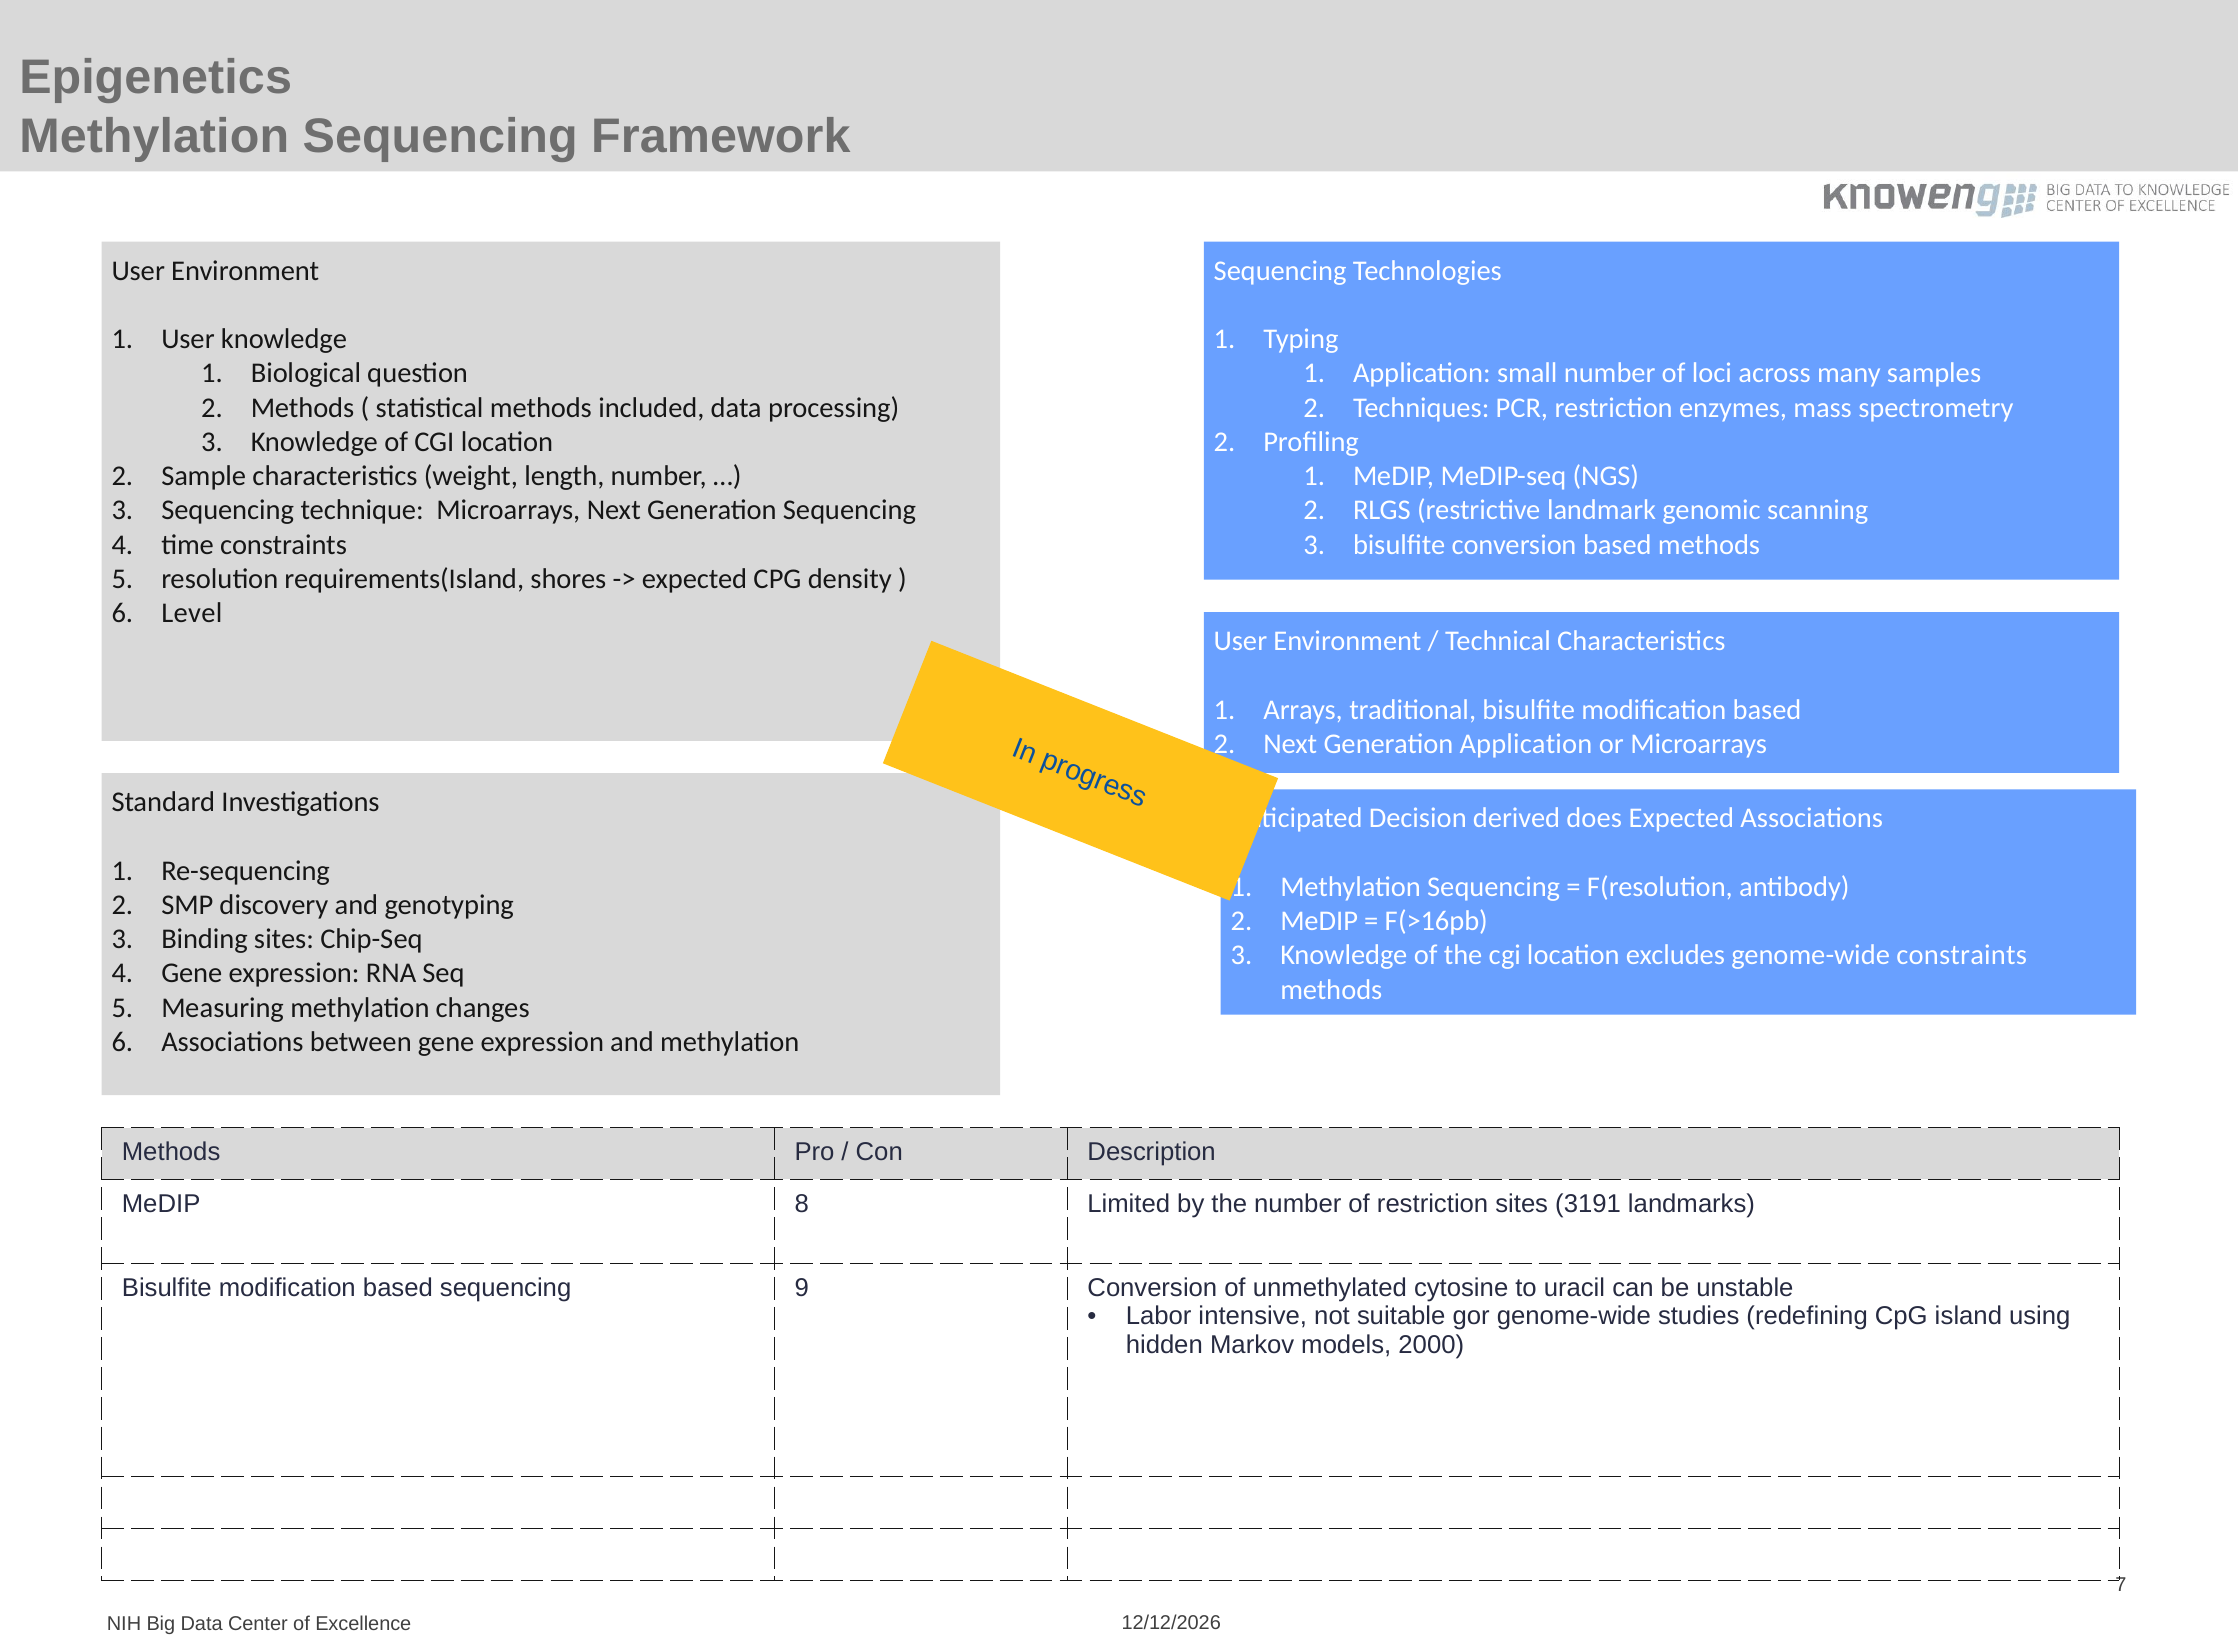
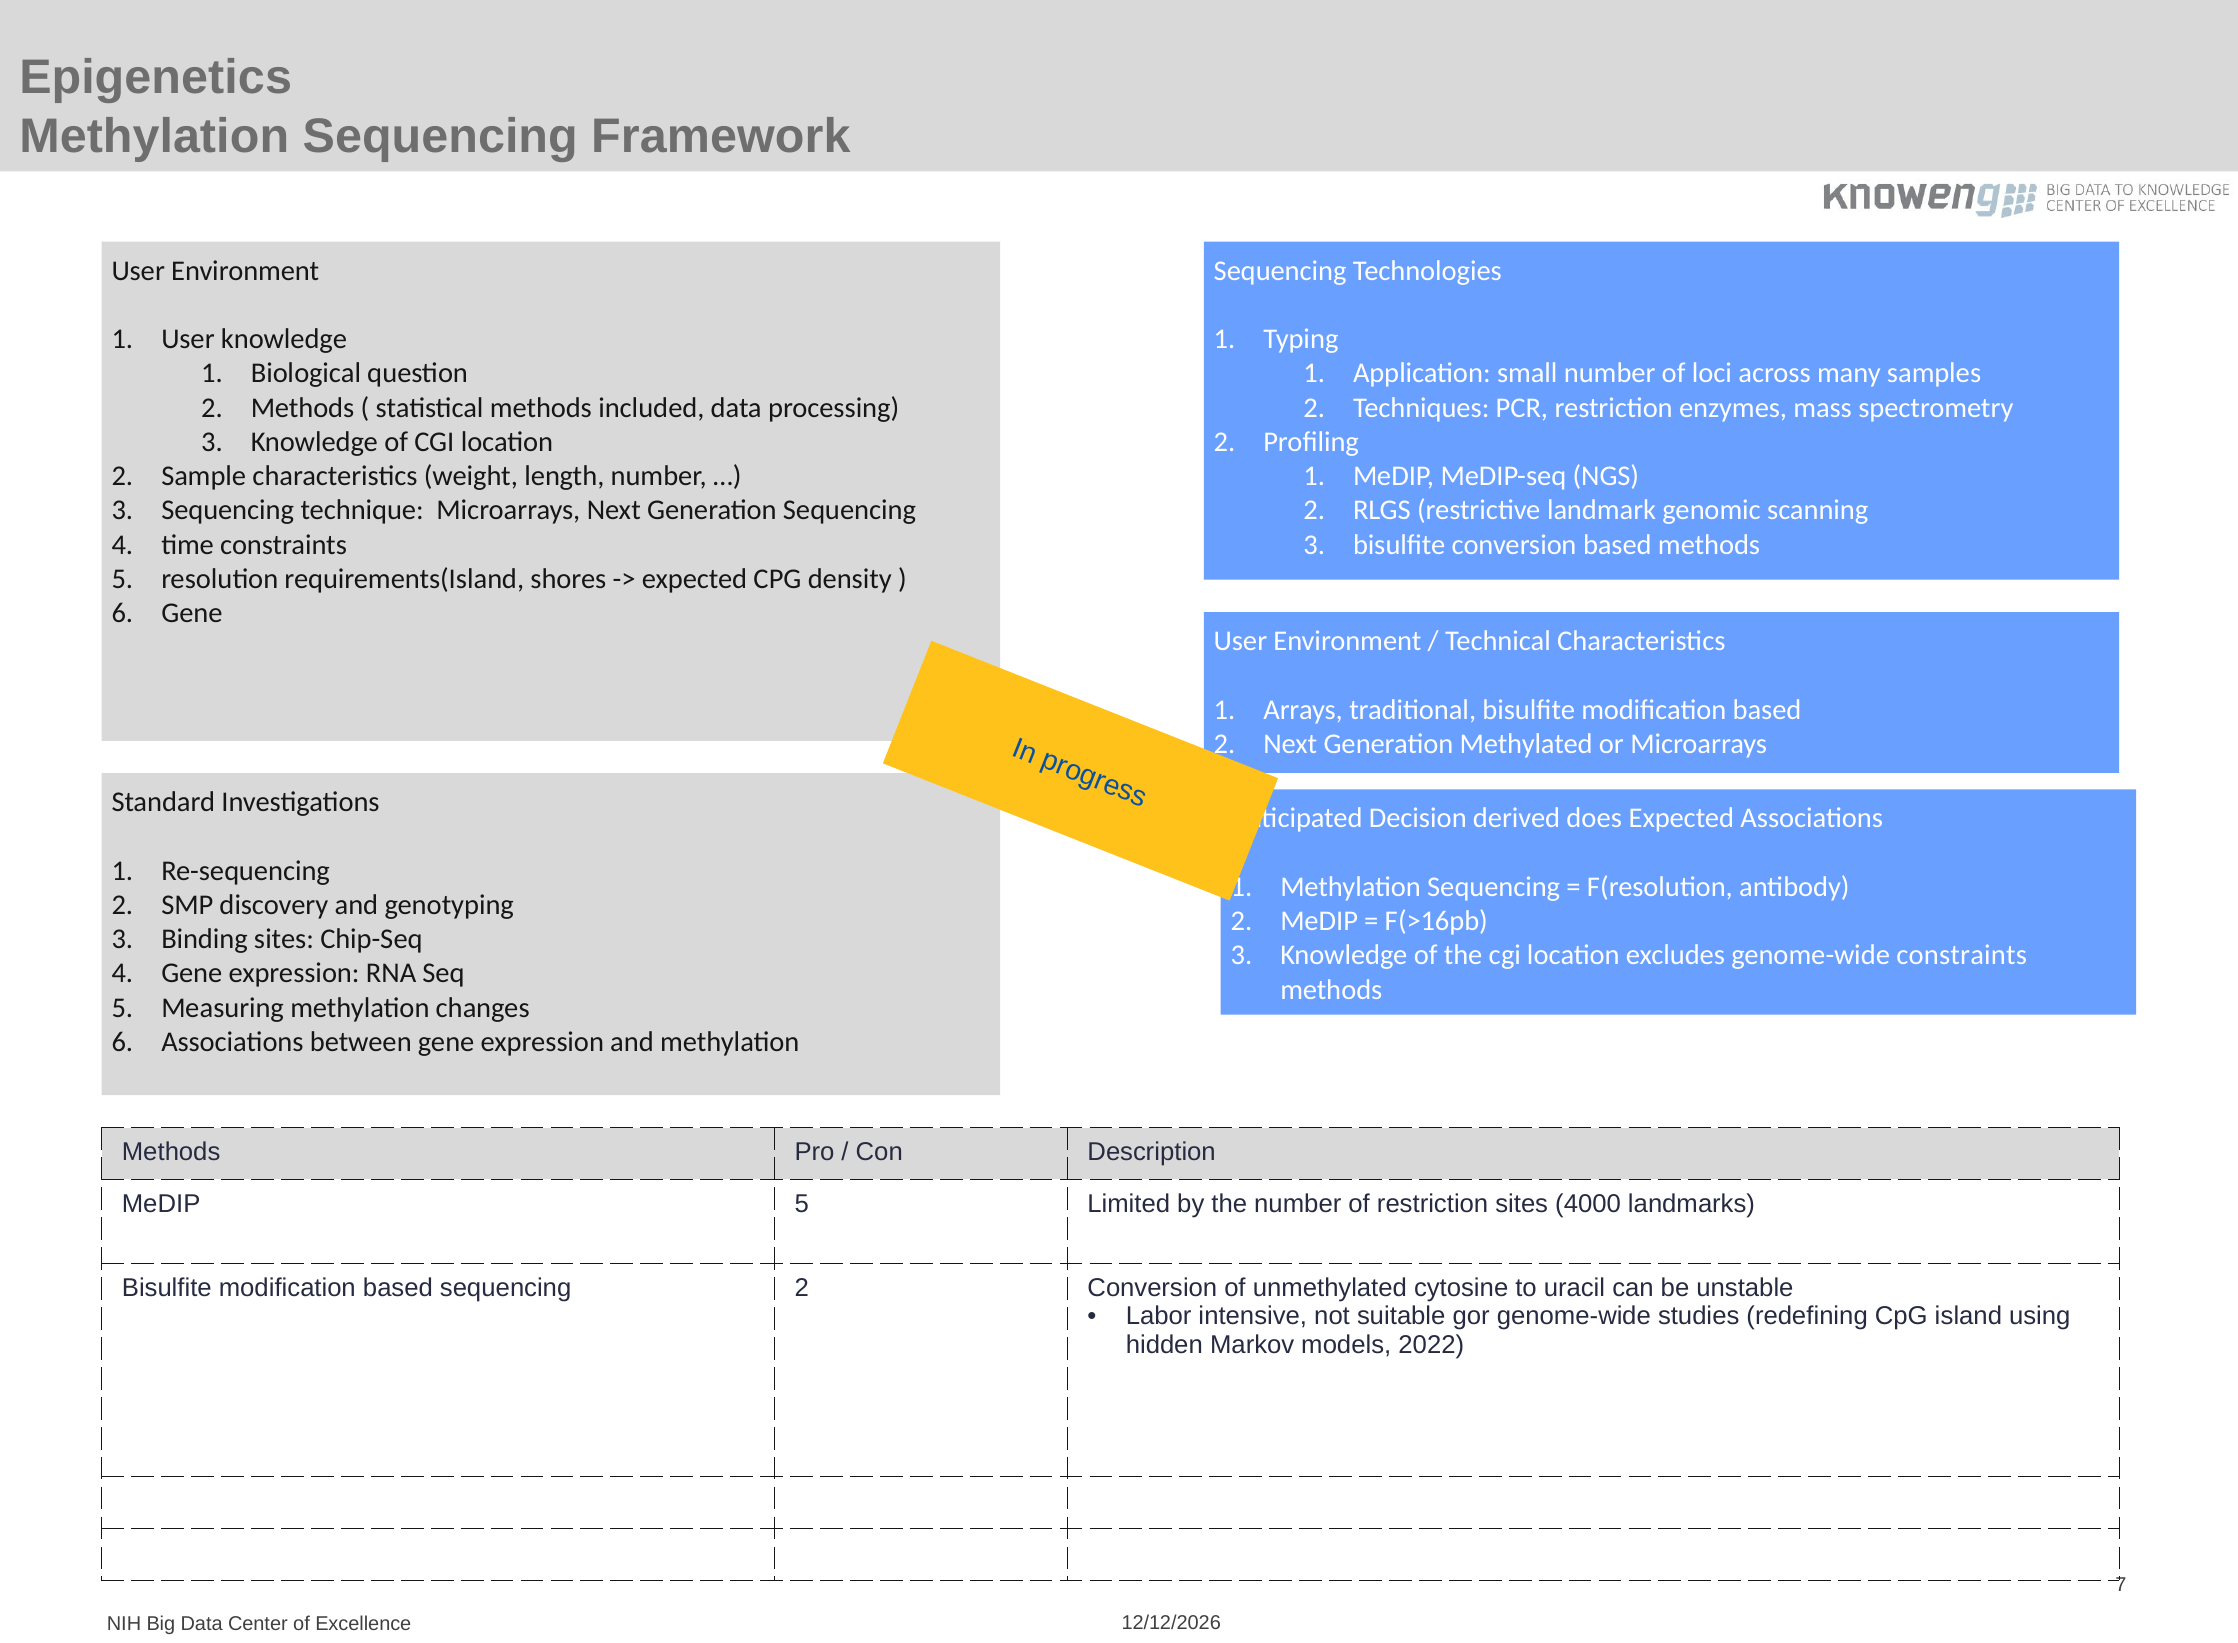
Level: Level -> Gene (192, 613)
Generation Application: Application -> Methylated (1526, 744)
MeDIP 8: 8 -> 5 (802, 1203)
3191: 3191 -> 4000 (1588, 1203)
sequencing 9: 9 -> 2 (802, 1287)
2000: 2000 -> 2022 (1431, 1345)
